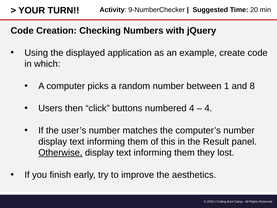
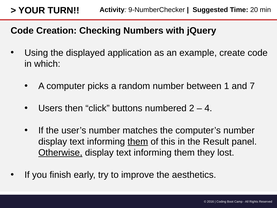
8: 8 -> 7 (252, 86)
numbered 4: 4 -> 2 (192, 108)
them underline: none -> present (138, 141)
